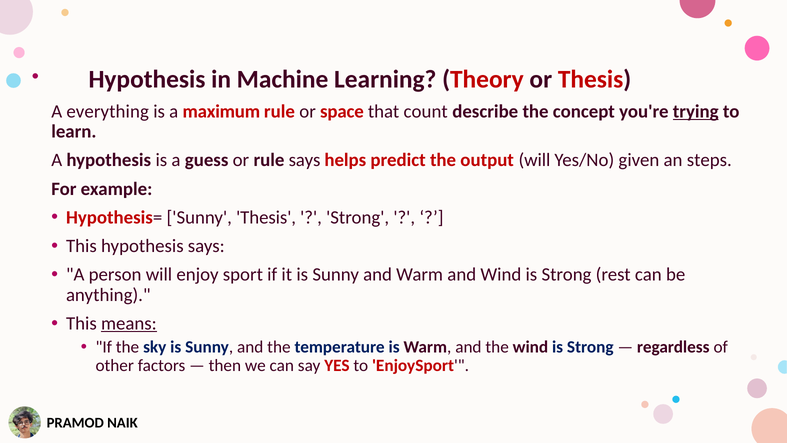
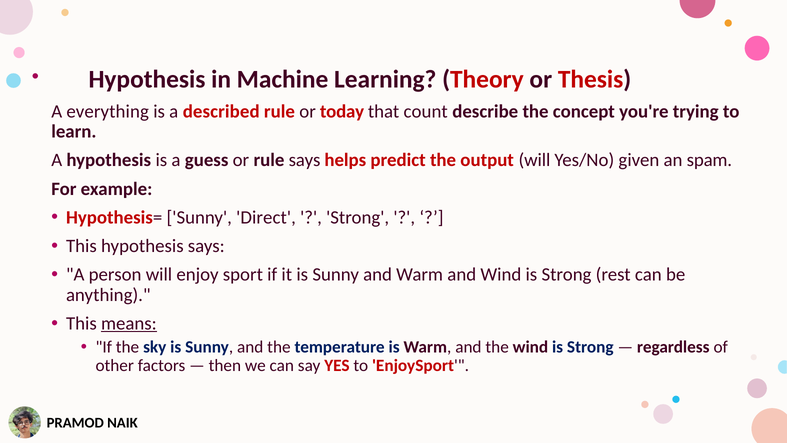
maximum: maximum -> described (221, 111)
space: space -> today (342, 111)
trying underline: present -> none (696, 111)
steps: steps -> spam (709, 160)
Sunny Thesis: Thesis -> Direct (266, 217)
